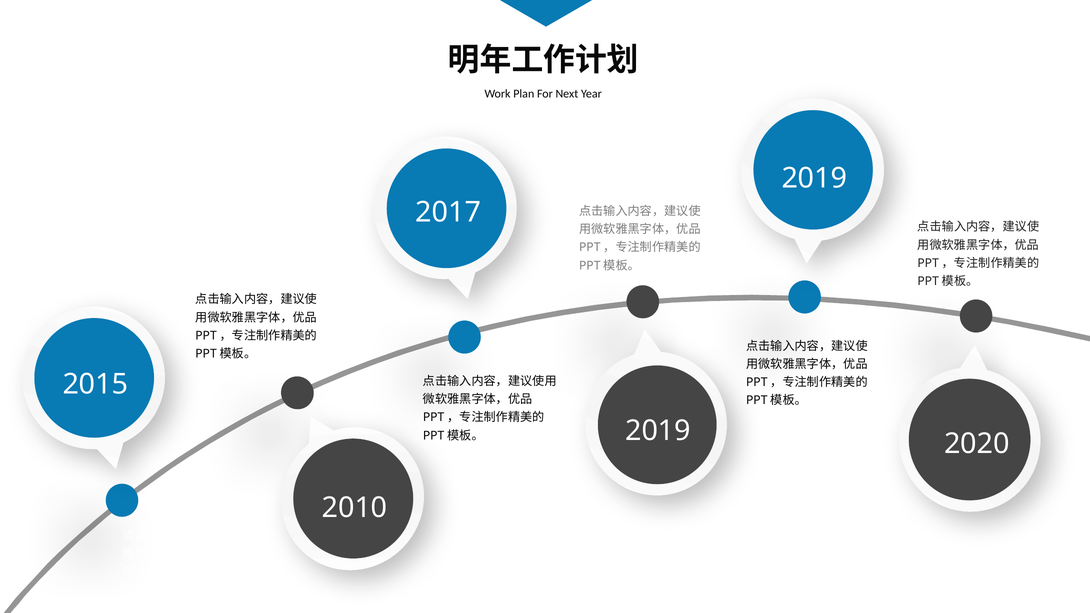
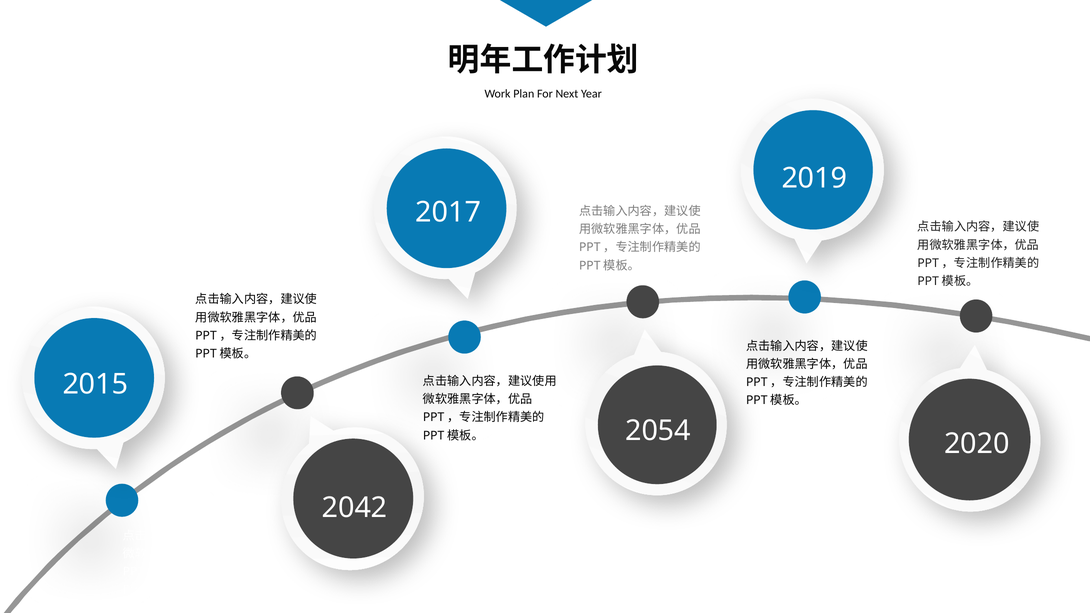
2019: 2019 -> 2054 (658, 431)
2010: 2010 -> 2042 (355, 508)
